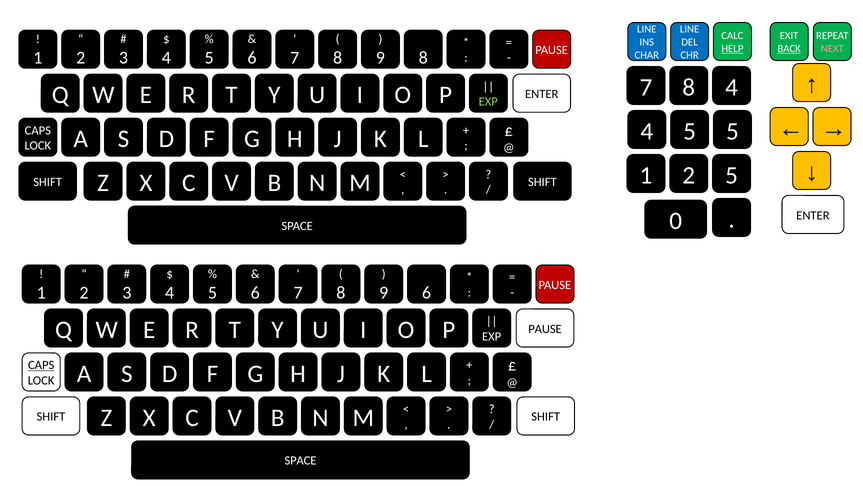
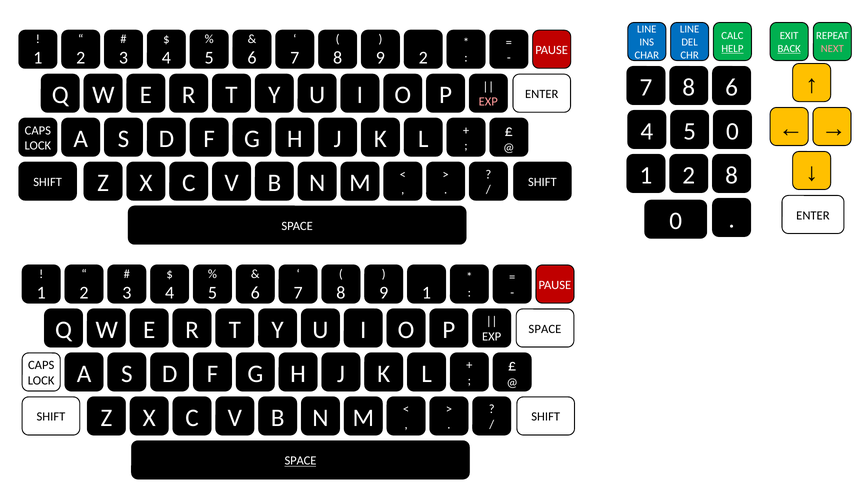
9 8: 8 -> 2 (423, 58)
8 4: 4 -> 6 (732, 87)
EXP colour: light green -> pink (488, 102)
5 5: 5 -> 0 (732, 131)
2 5: 5 -> 8 (732, 175)
9 6: 6 -> 1 (427, 293)
PAUSE: PAUSE -> SPACE (545, 328)
CAPS underline: present -> none (41, 365)
SPACE underline: none -> present (301, 460)
